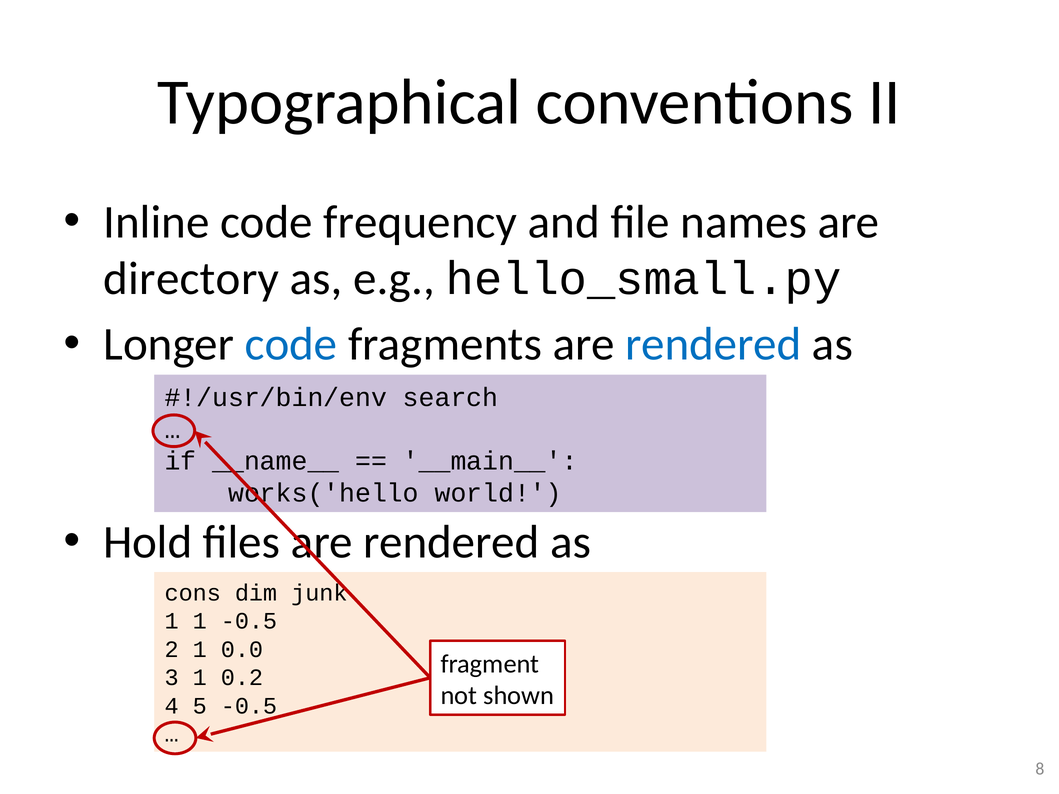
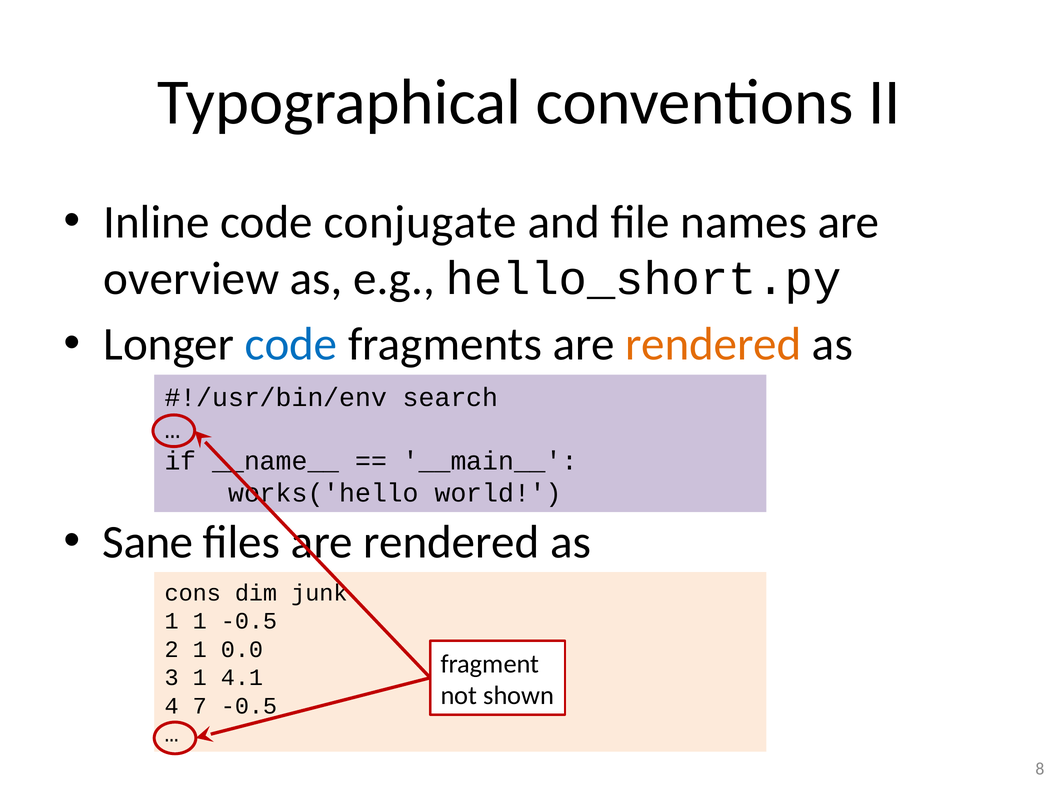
frequency: frequency -> conjugate (420, 222)
directory: directory -> overview (191, 279)
hello_small.py: hello_small.py -> hello_short.py (644, 279)
rendered colour: blue -> orange (713, 345)
Hold: Hold -> Sane (148, 542)
0.2: 0.2 -> 4.1 (242, 678)
5: 5 -> 7 (200, 706)
